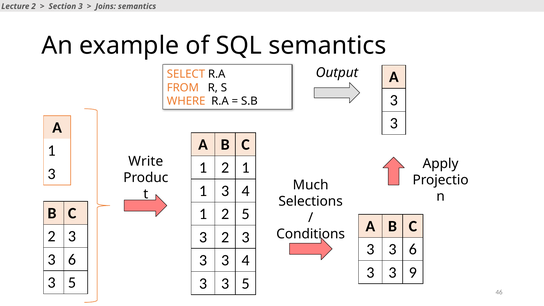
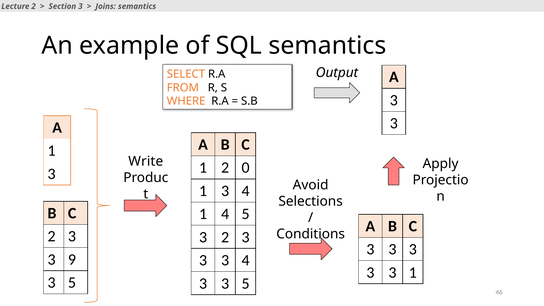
2 1: 1 -> 0 (246, 168)
Much: Much -> Avoid (311, 185)
2: 2 -> 4 (225, 214)
6: 6 -> 3 (413, 249)
6: 6 -> 9 (72, 259)
3 9: 9 -> 1 (413, 272)
